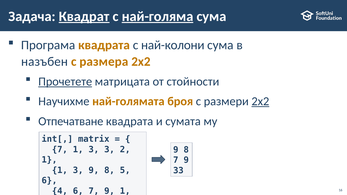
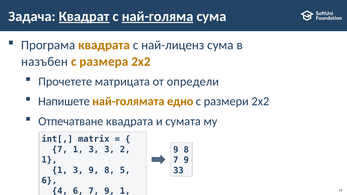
най-колони: най-колони -> най-лиценз (173, 45)
Прочетете underline: present -> none (65, 82)
стойности: стойности -> определи (193, 82)
Научихме: Научихме -> Напишете (64, 102)
броя: броя -> едно (180, 102)
2x2 underline: present -> none (260, 102)
